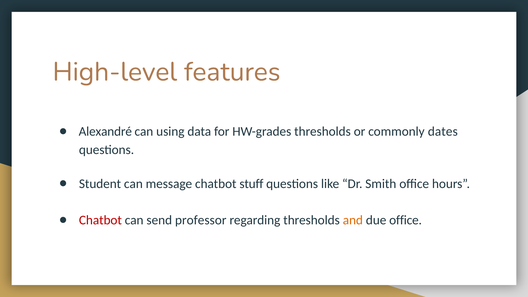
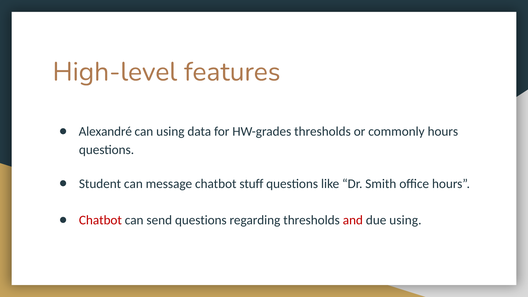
commonly dates: dates -> hours (443, 131)
send professor: professor -> questions (201, 220)
and colour: orange -> red (353, 220)
due office: office -> using (405, 220)
